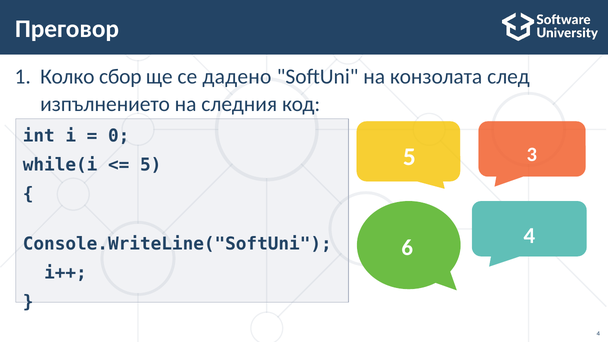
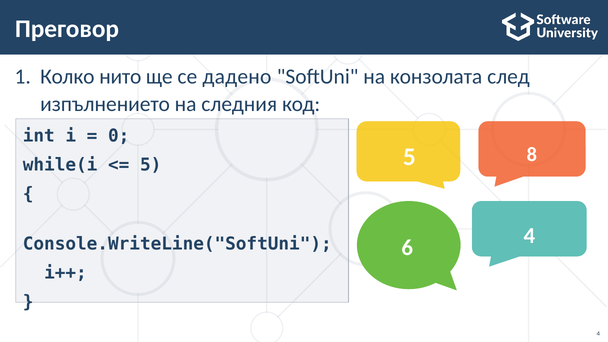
сбор: сбор -> нито (120, 77)
3: 3 -> 8 (532, 154)
